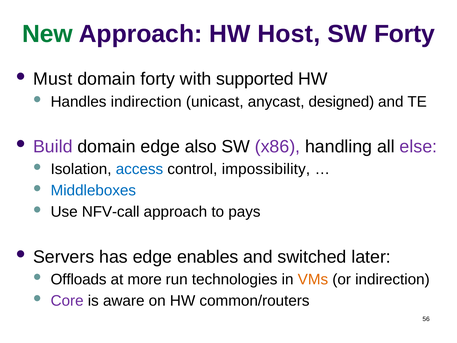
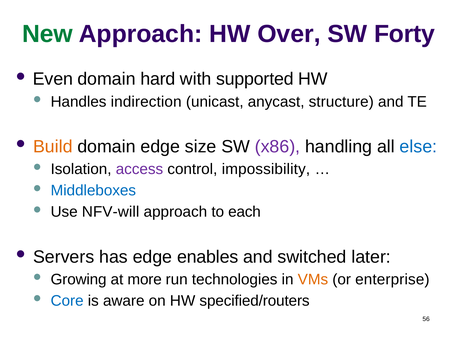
Host: Host -> Over (289, 34)
Must: Must -> Even (53, 79)
domain forty: forty -> hard (158, 79)
designed: designed -> structure (341, 102)
Build colour: purple -> orange (53, 146)
also: also -> size (201, 146)
else colour: purple -> blue (418, 146)
access colour: blue -> purple (139, 169)
NFV-call: NFV-call -> NFV-will (111, 212)
pays: pays -> each (244, 212)
Offloads: Offloads -> Growing (79, 279)
or indirection: indirection -> enterprise (392, 279)
Core colour: purple -> blue (67, 301)
common/routers: common/routers -> specified/routers (255, 301)
